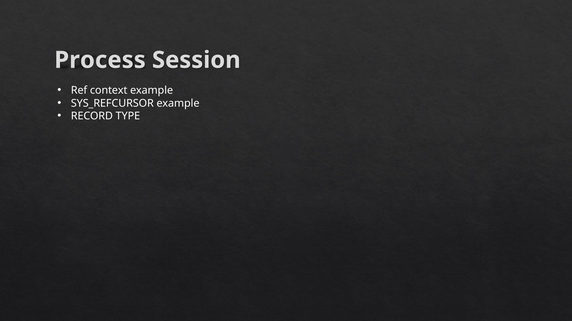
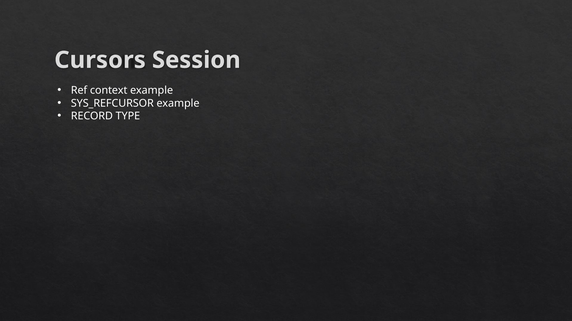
Process: Process -> Cursors (100, 60)
